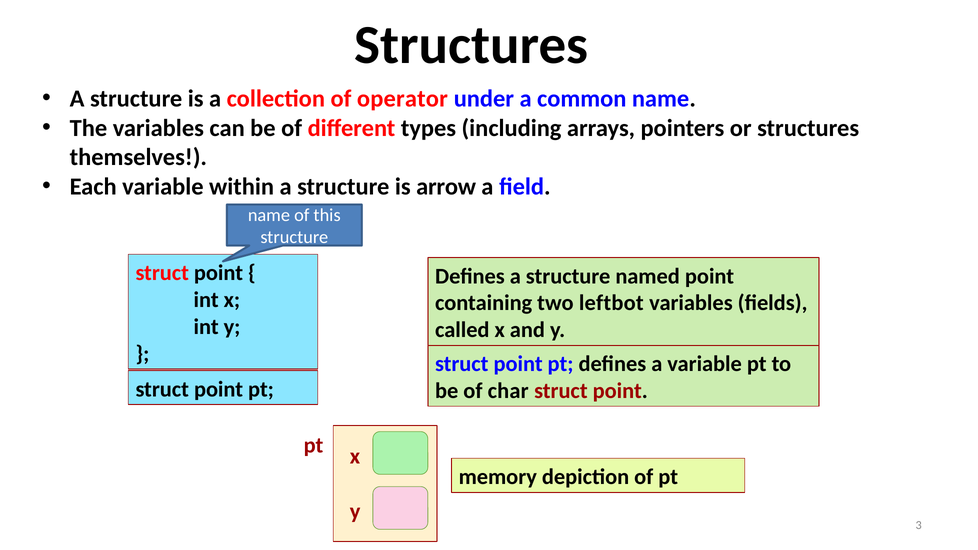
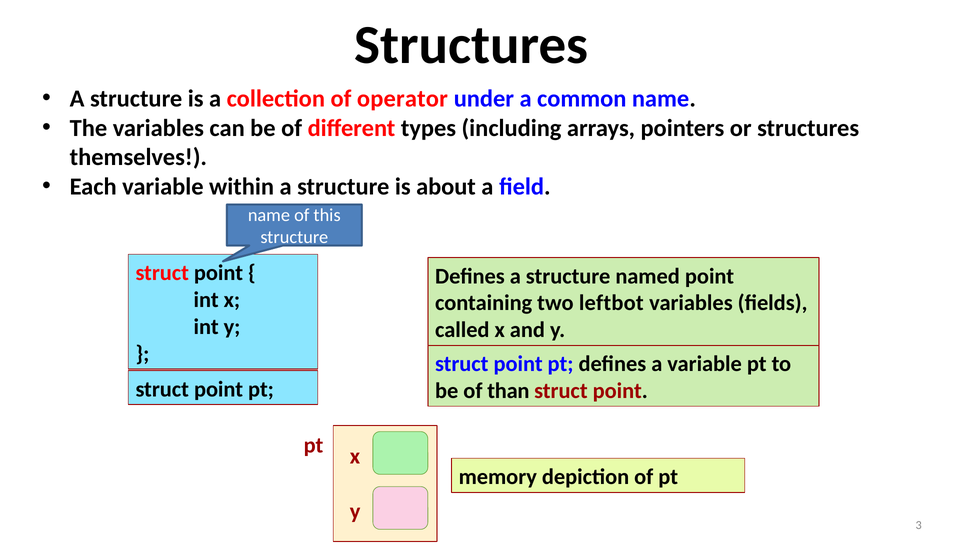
arrow: arrow -> about (446, 187)
char: char -> than (508, 391)
